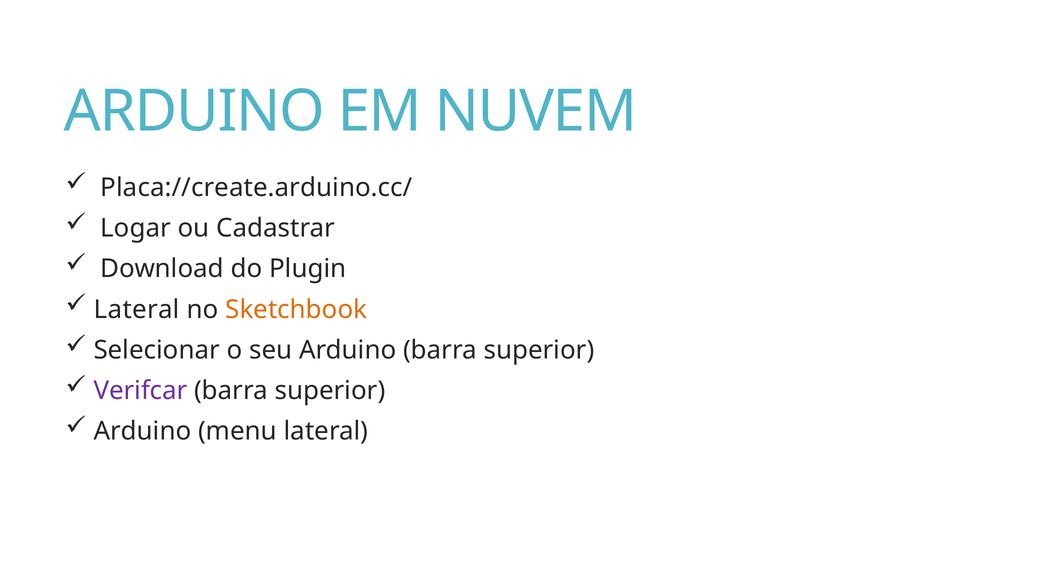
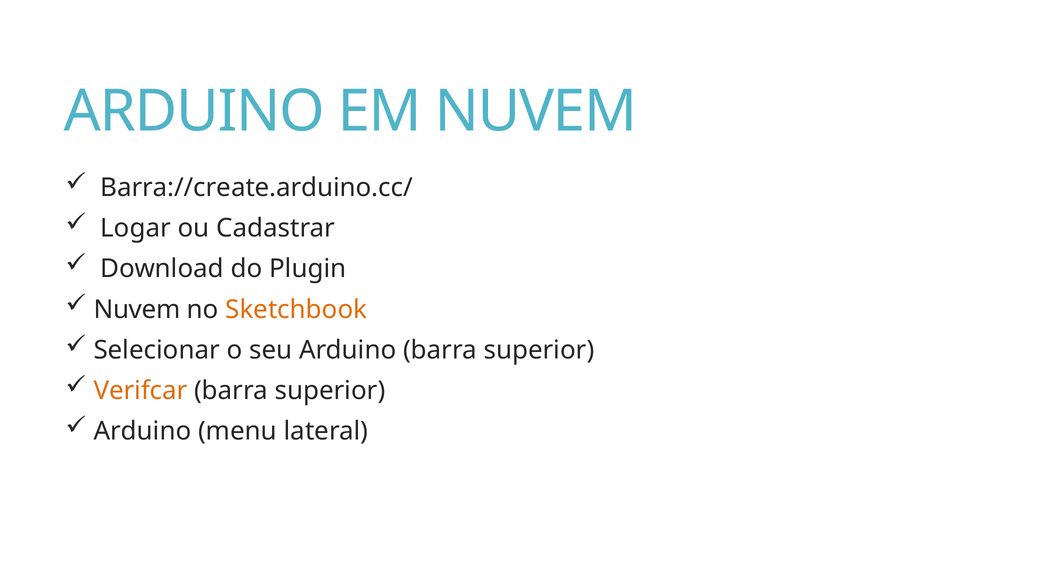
Placa://create.arduino.cc/: Placa://create.arduino.cc/ -> Barra://create.arduino.cc/ (257, 188)
Lateral: Lateral -> Nuvem (137, 310)
Verifcar colour: purple -> orange (141, 391)
